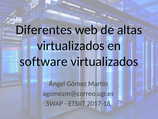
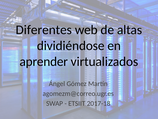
virtualizados: virtualizados -> dividiéndose (71, 45)
software: software -> aprender (44, 61)
